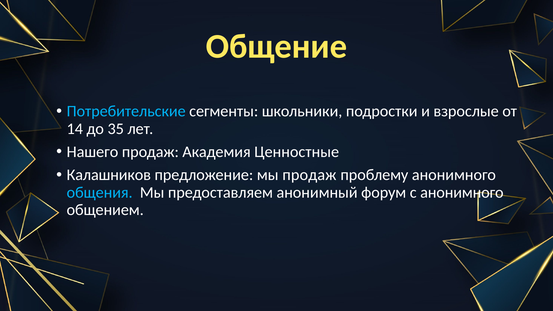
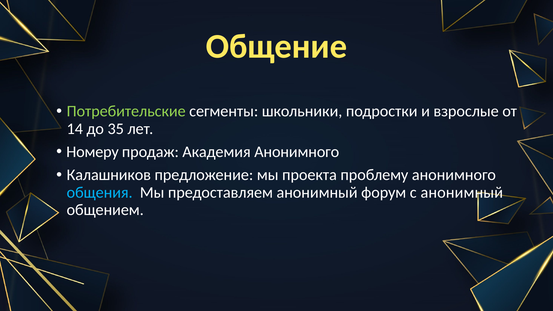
Потребительские colour: light blue -> light green (126, 111)
Нашего: Нашего -> Номеру (93, 152)
Академия Ценностные: Ценностные -> Анонимного (297, 152)
мы продаж: продаж -> проекта (309, 175)
с анонимного: анонимного -> анонимный (462, 192)
